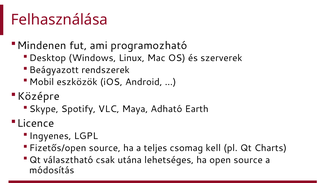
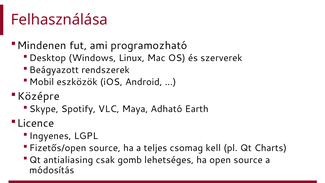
választható: választható -> antialiasing (68, 160)
utána: utána -> gomb (130, 160)
